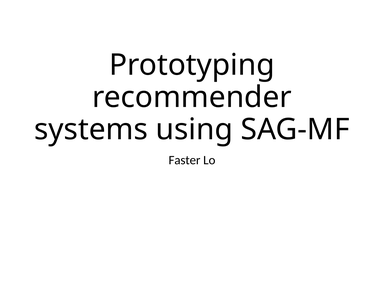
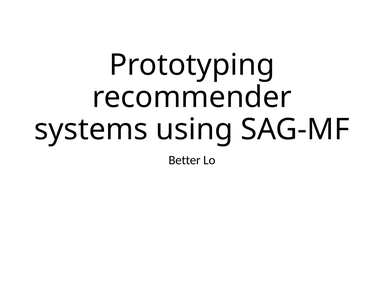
Faster: Faster -> Better (185, 160)
